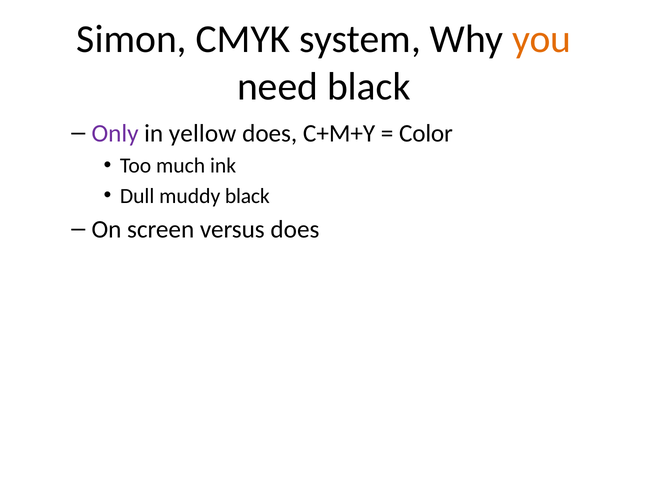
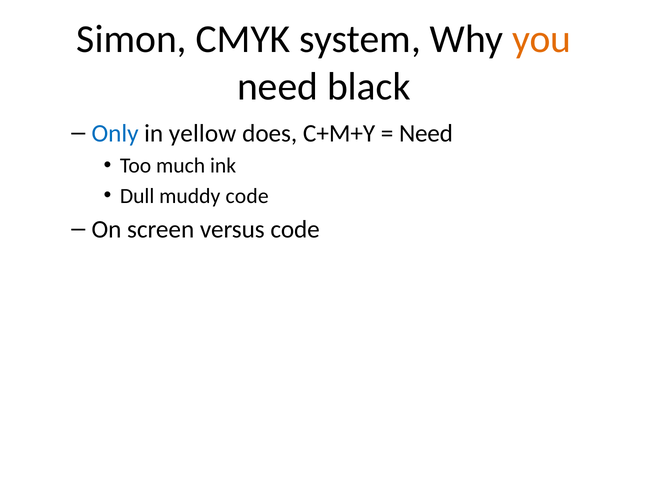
Only colour: purple -> blue (115, 134)
Color: Color -> Need (426, 134)
muddy black: black -> code (247, 196)
versus does: does -> code (295, 229)
